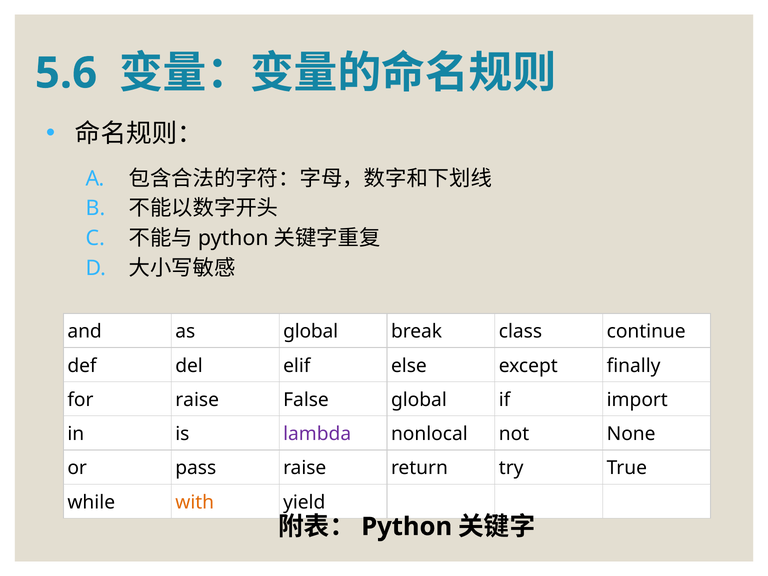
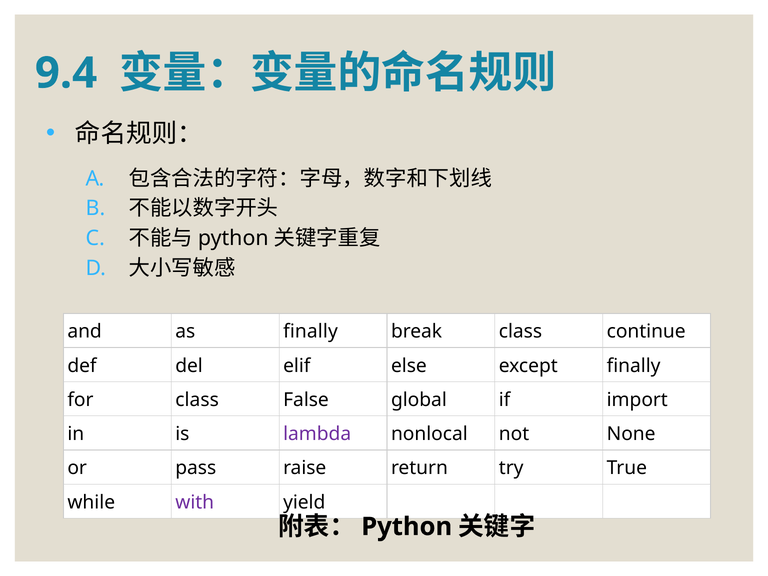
5.6: 5.6 -> 9.4 (66, 73)
as global: global -> finally (310, 332)
for raise: raise -> class (197, 400)
with colour: orange -> purple (195, 502)
